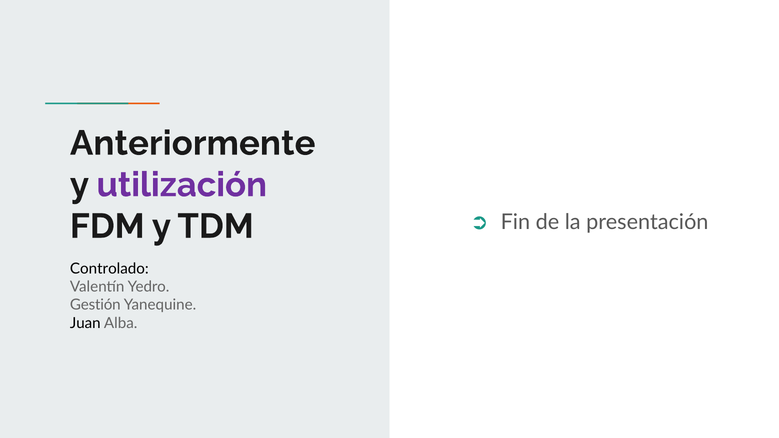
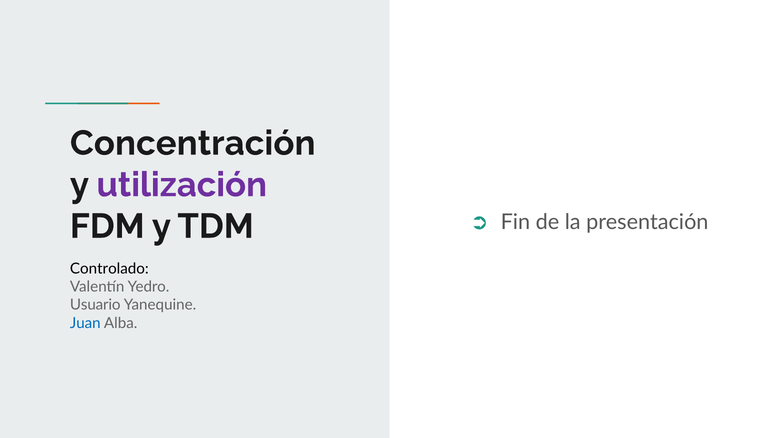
Anteriormente: Anteriormente -> Concentración (193, 143)
Gestión: Gestión -> Usuario (95, 305)
Juan colour: black -> blue (85, 323)
